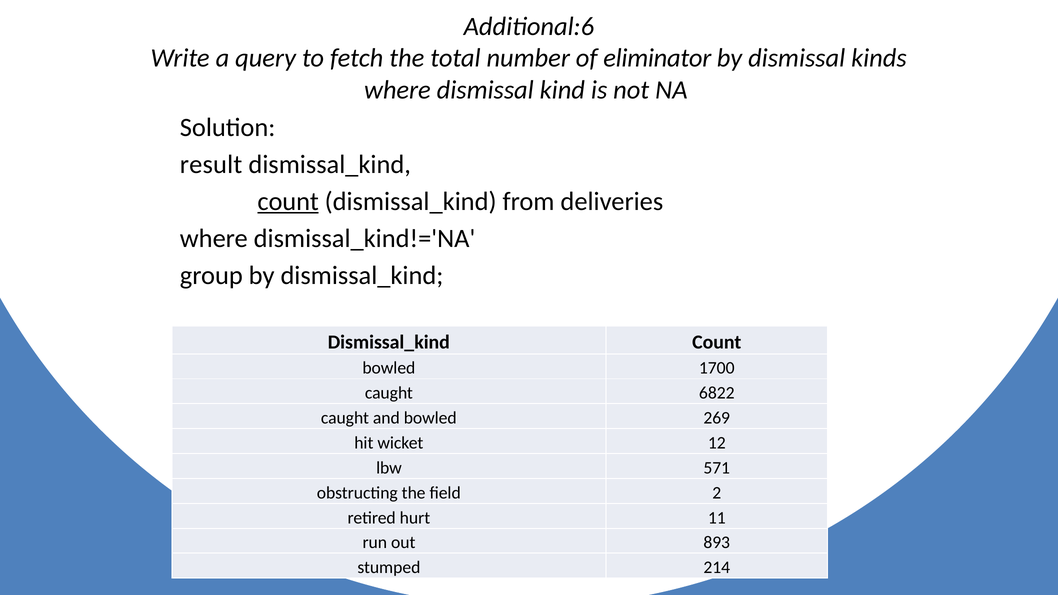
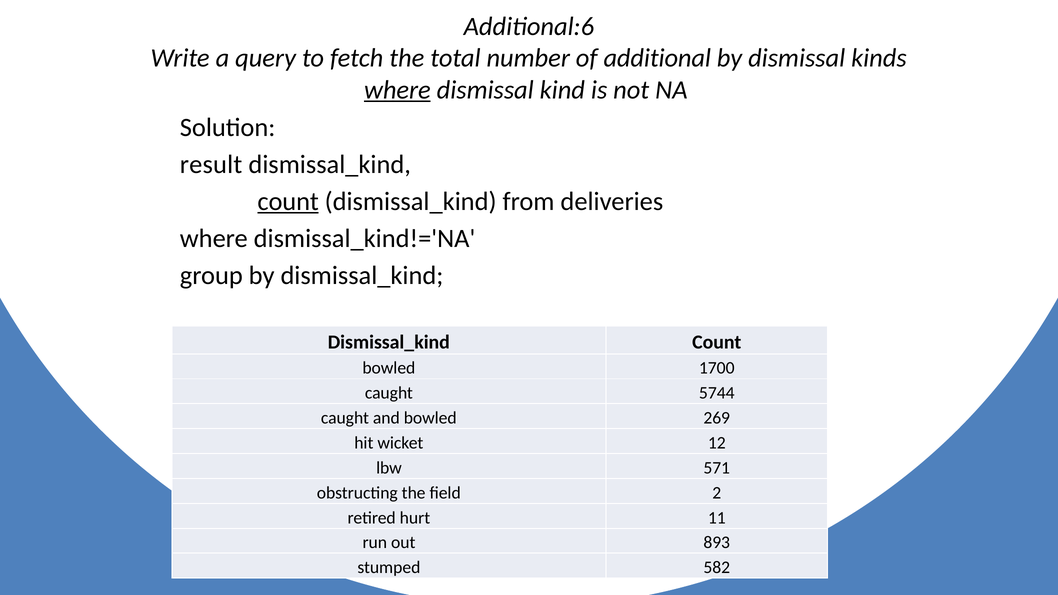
eliminator: eliminator -> additional (657, 58)
where underline: none -> present (397, 90)
6822: 6822 -> 5744 (717, 393)
214: 214 -> 582 (717, 568)
